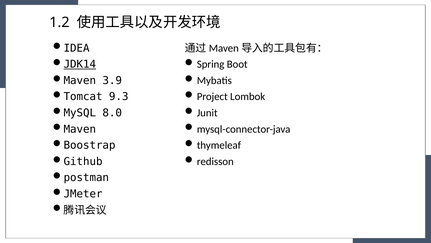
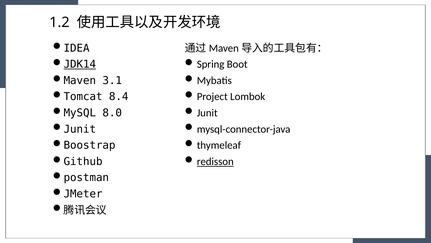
3.9: 3.9 -> 3.1 (112, 80)
9.3: 9.3 -> 8.4 (119, 97)
Maven: Maven -> Junit (80, 129)
redisson underline: none -> present (215, 161)
